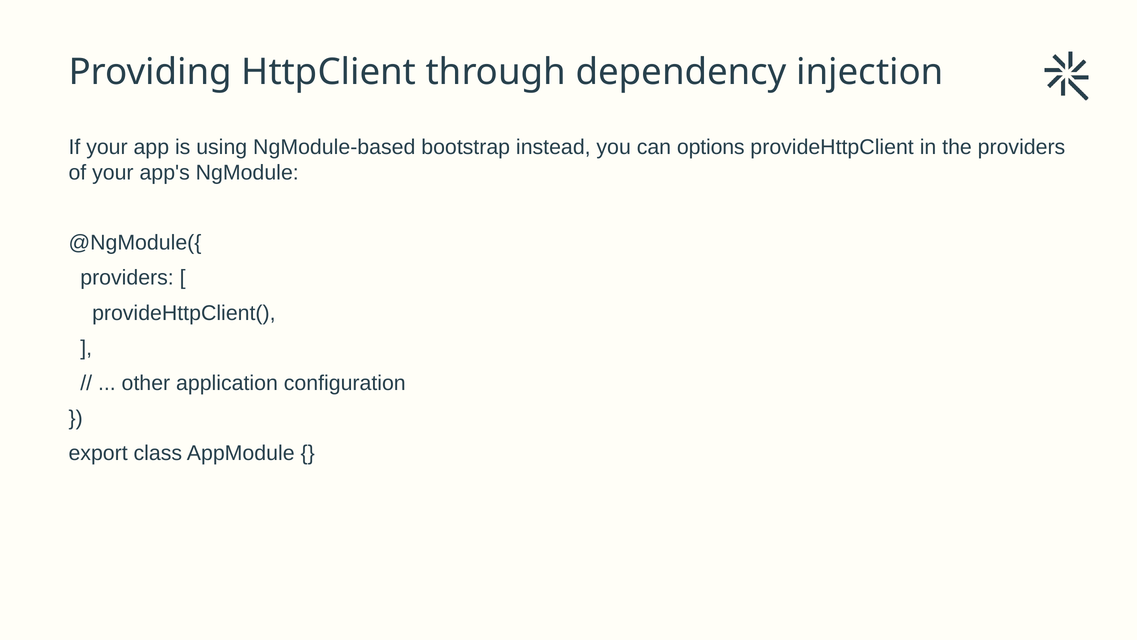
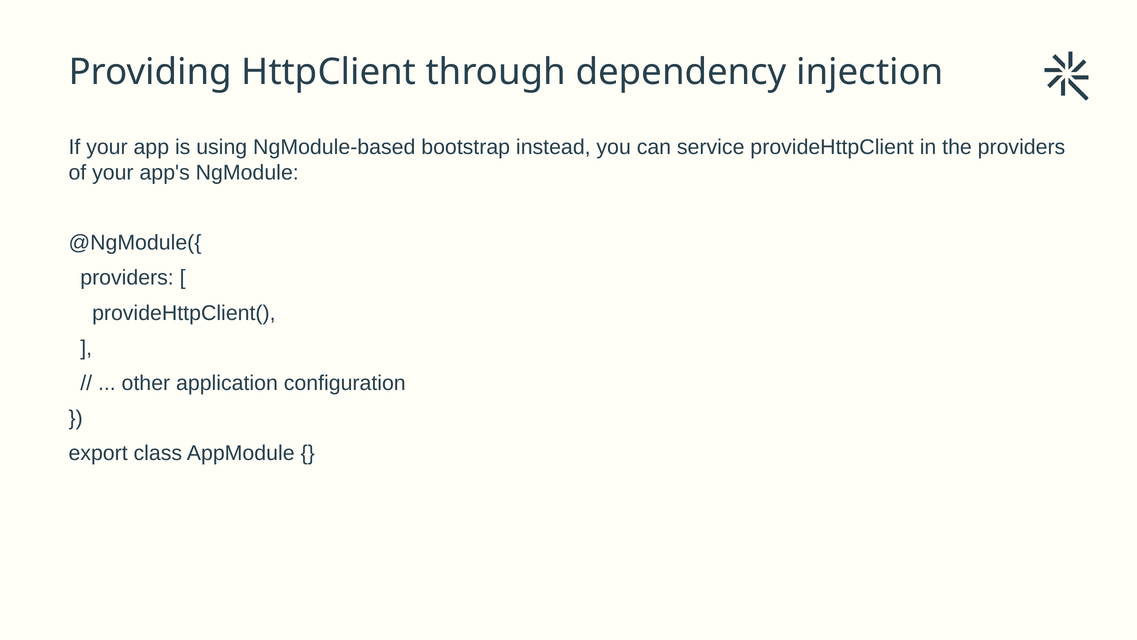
options: options -> service (711, 147)
